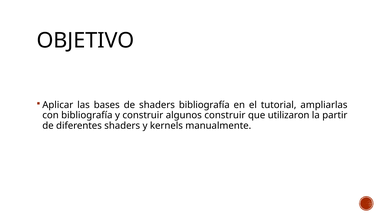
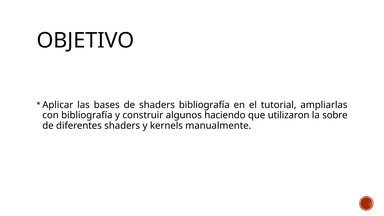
algunos construir: construir -> haciendo (225, 115)
partir: partir -> sobre (335, 115)
